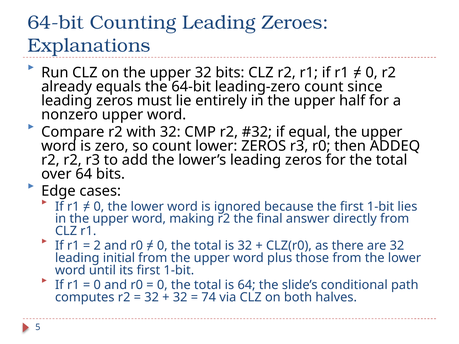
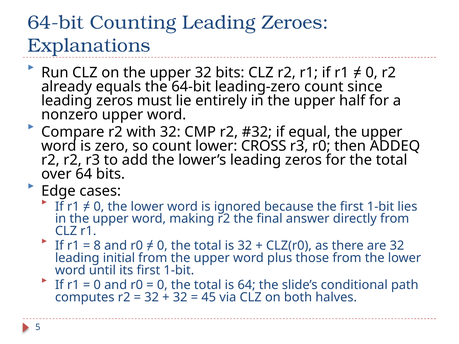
lower ZEROS: ZEROS -> CROSS (264, 146)
2: 2 -> 8 (97, 246)
74: 74 -> 45 (209, 298)
